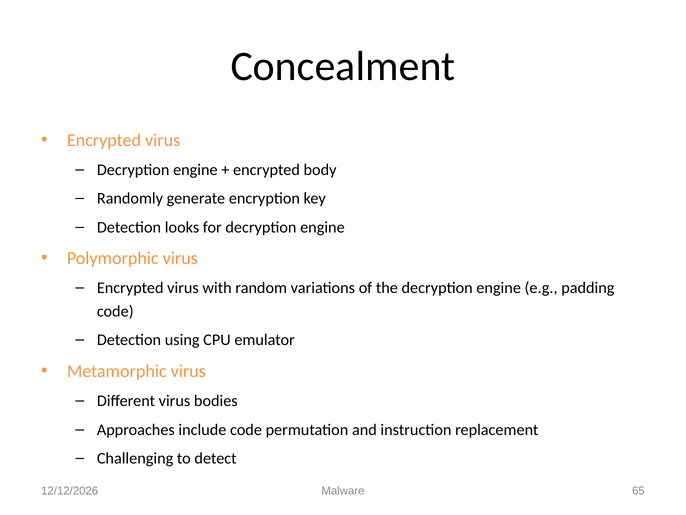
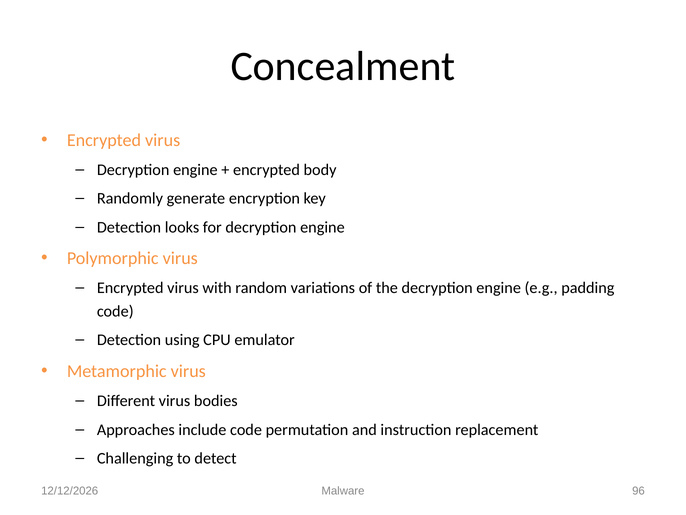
65: 65 -> 96 (638, 490)
